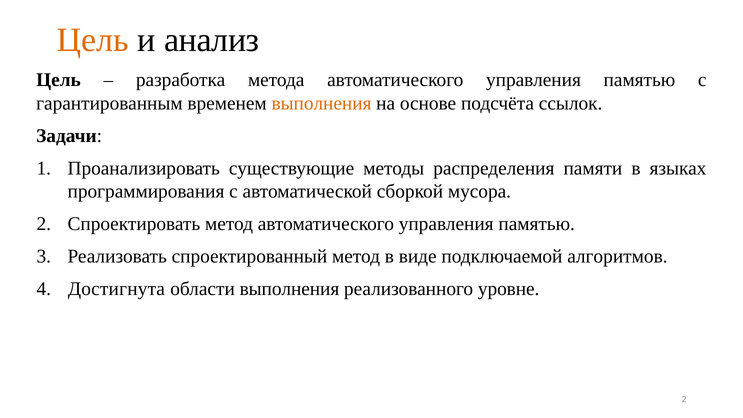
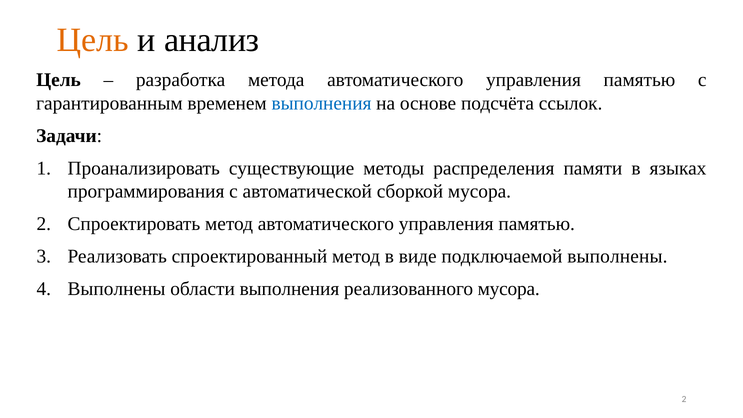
выполнения colour: orange -> blue (321, 103)
подключаемой алгоритмов: алгоритмов -> выполнены (617, 256)
Достигнута: Достигнута -> Выполнены (117, 289)
реализованного уровне: уровне -> мусора (509, 289)
